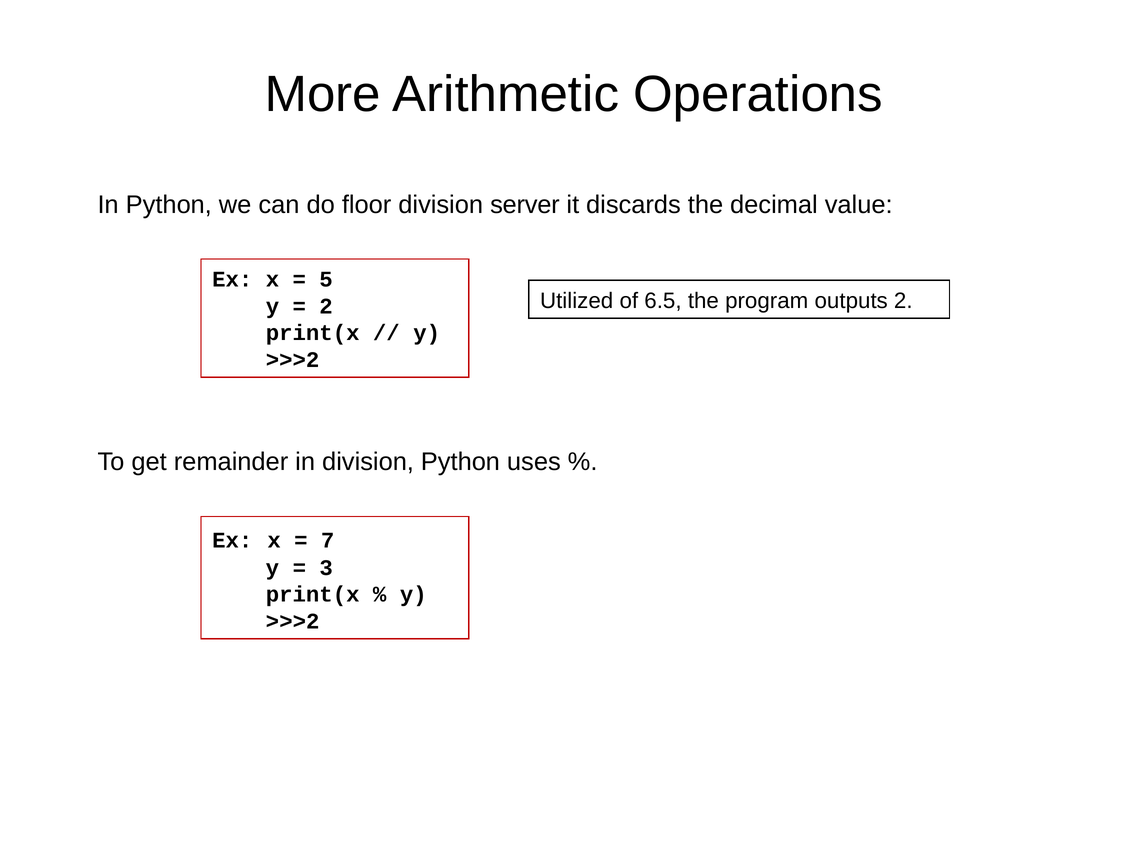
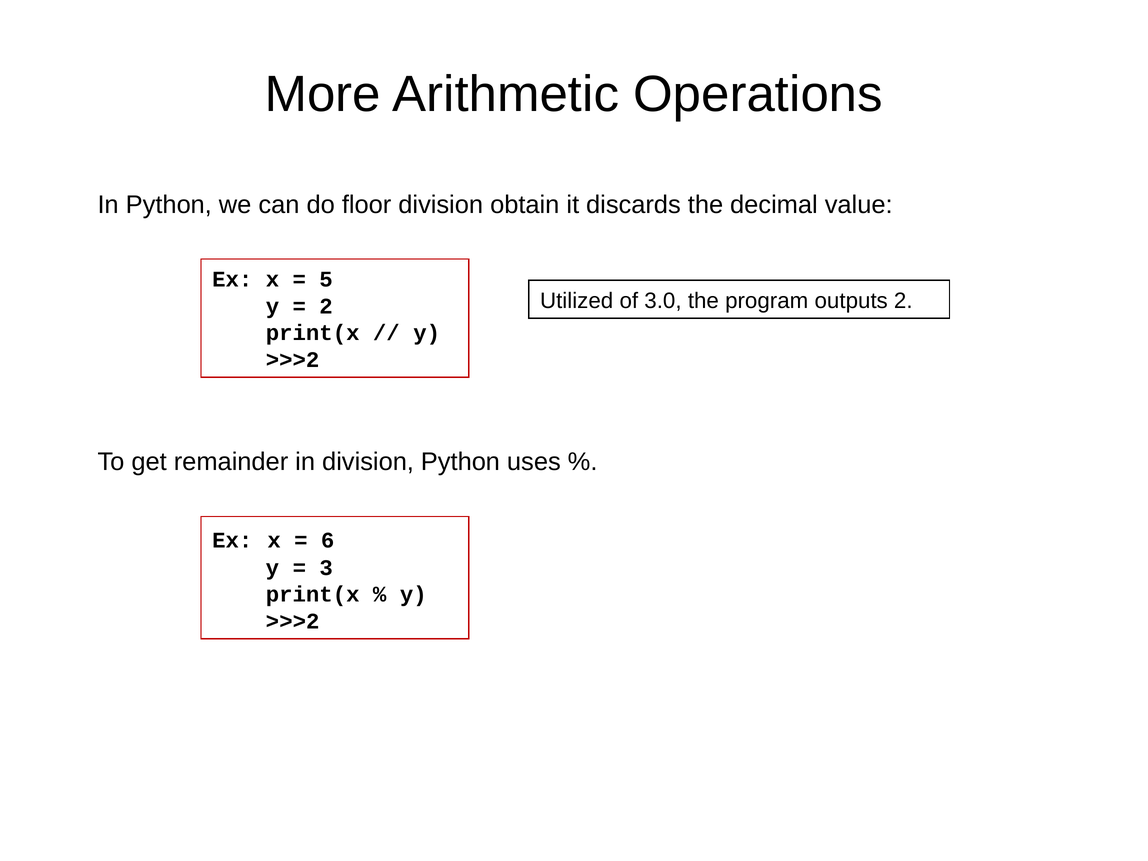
server: server -> obtain (525, 205)
6.5: 6.5 -> 3.0 (663, 301)
7: 7 -> 6 (328, 540)
